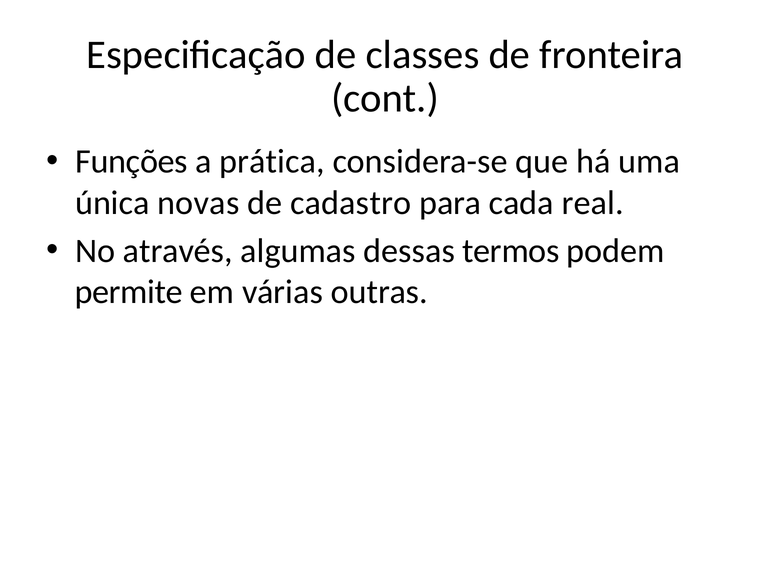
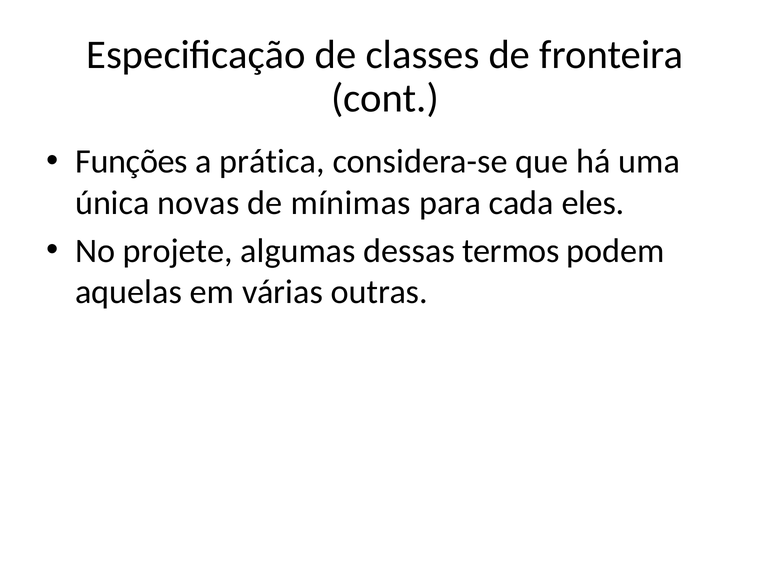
cadastro: cadastro -> mínimas (351, 203)
real: real -> eles (593, 203)
através: através -> projete (178, 251)
permite: permite -> aquelas (129, 292)
